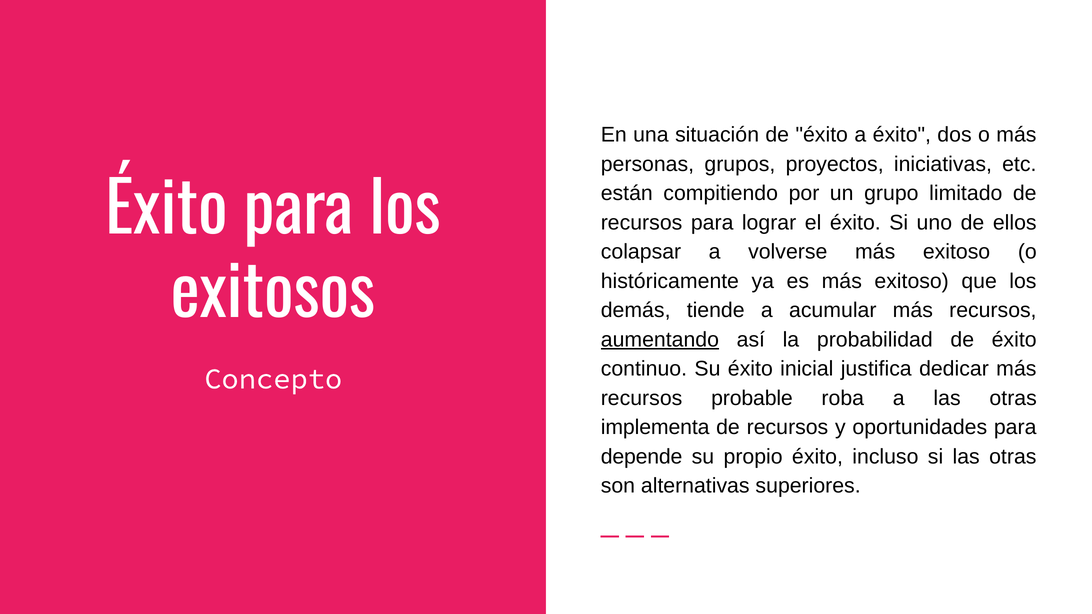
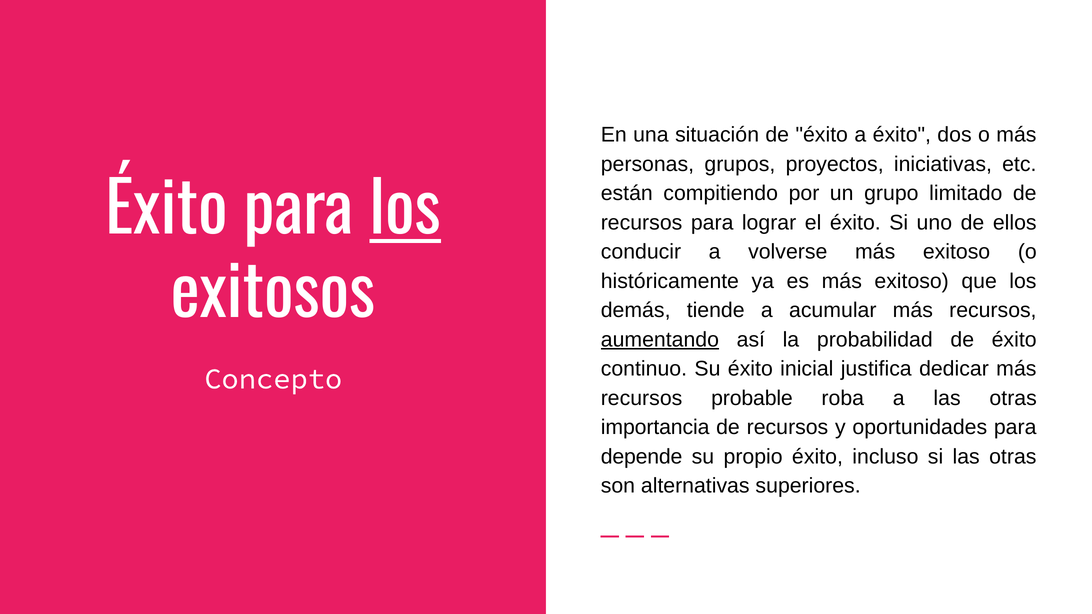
los underline: none -> present (405, 211)
colapsar: colapsar -> conducir (641, 252)
implementa: implementa -> importancia (655, 428)
